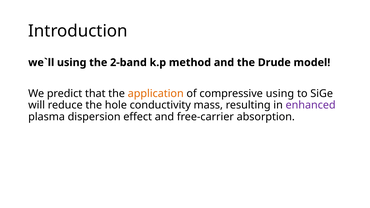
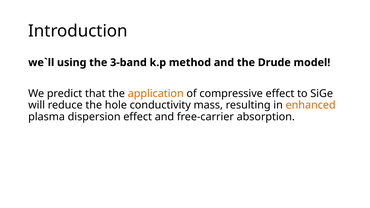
2-band: 2-band -> 3-band (128, 63)
compressive using: using -> effect (280, 94)
enhanced colour: purple -> orange (311, 105)
